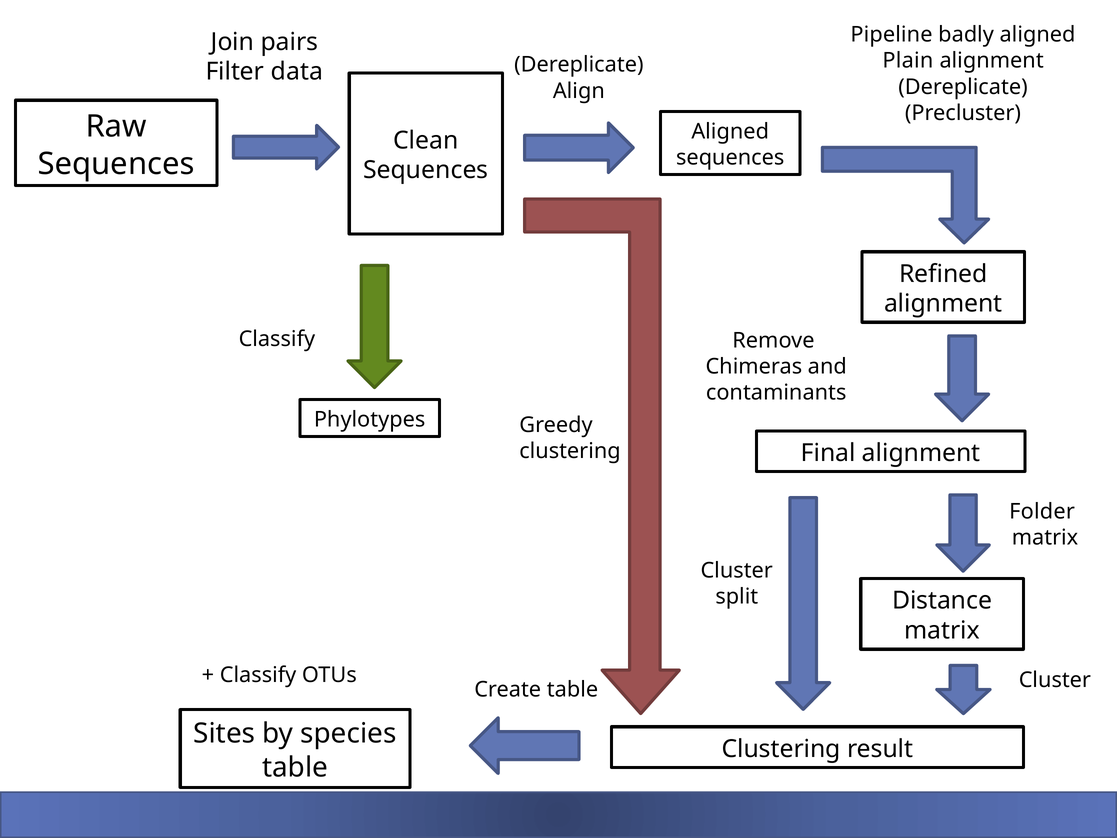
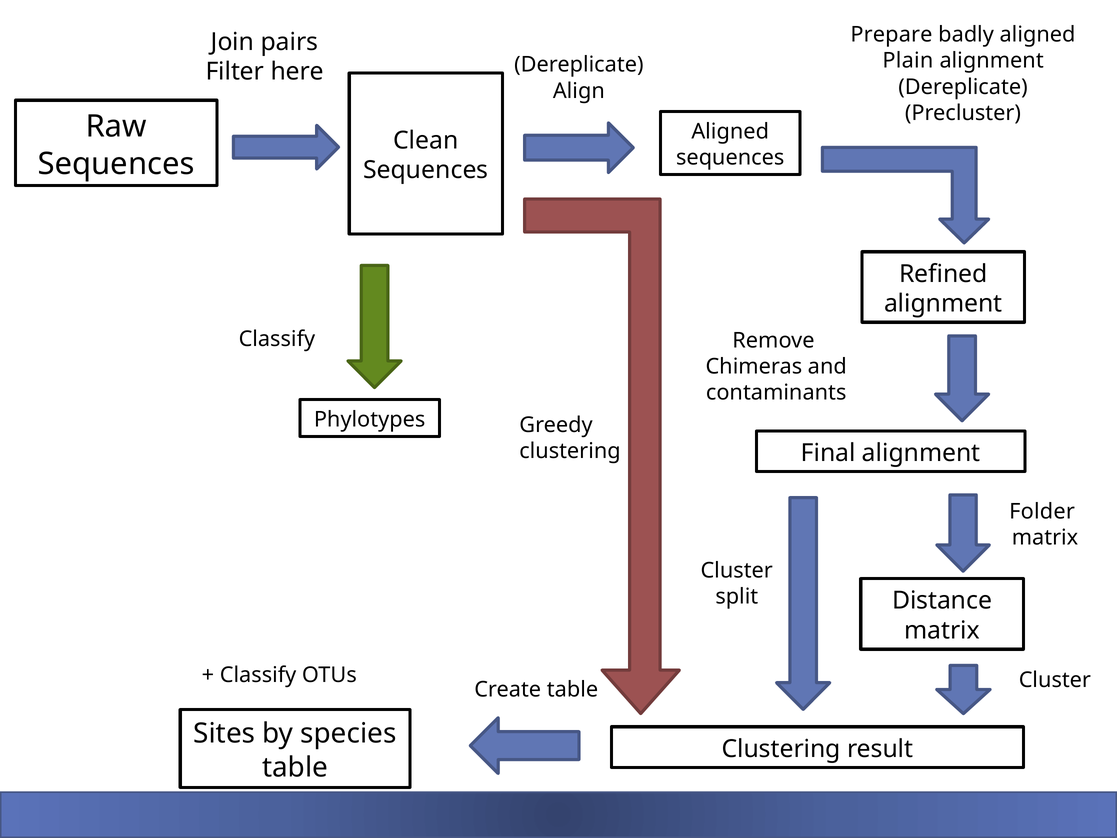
Pipeline: Pipeline -> Prepare (891, 35)
data: data -> here (297, 72)
